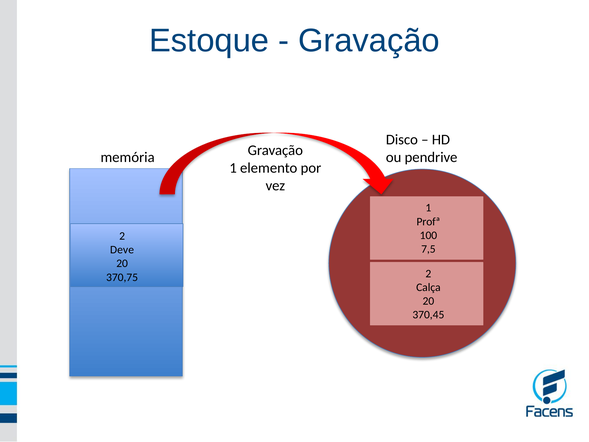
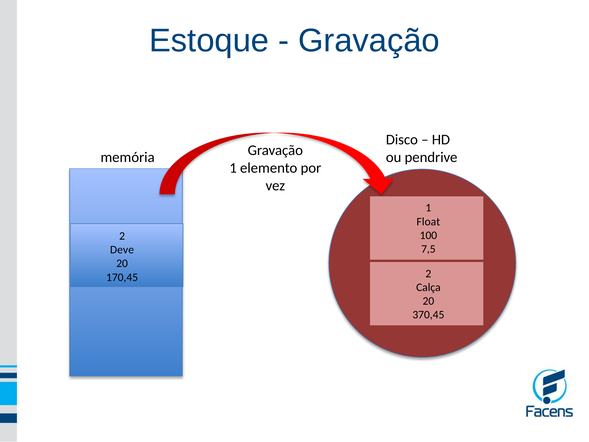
Profª: Profª -> Float (428, 222)
370,75: 370,75 -> 170,45 (122, 277)
